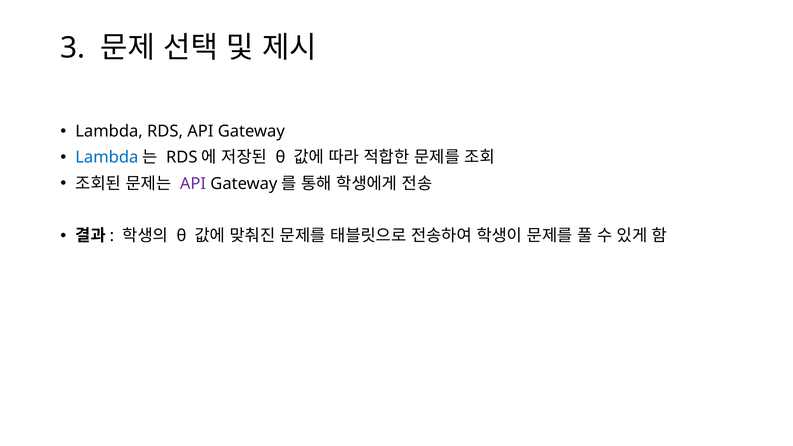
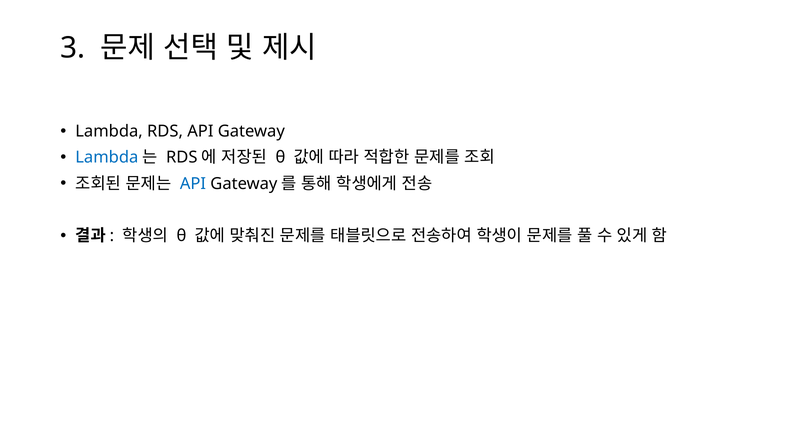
API colour: purple -> blue (193, 184)
